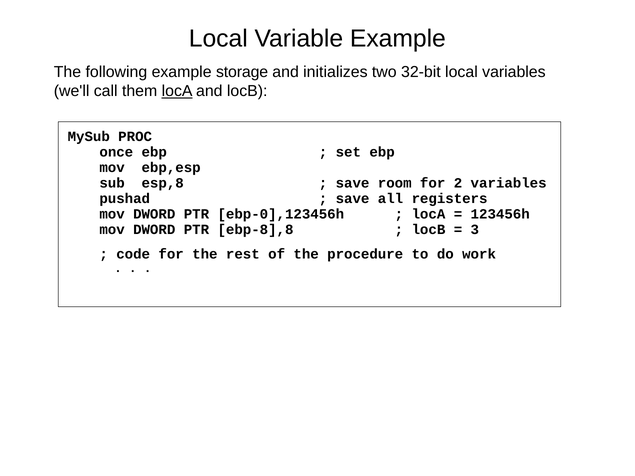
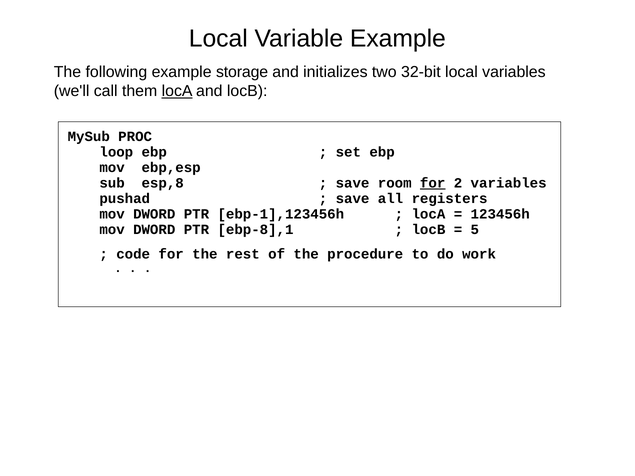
once: once -> loop (116, 152)
for underline: none -> present (433, 183)
ebp-0],123456h: ebp-0],123456h -> ebp-1],123456h (281, 214)
ebp-8],8: ebp-8],8 -> ebp-8],1 (256, 230)
3: 3 -> 5 (475, 230)
